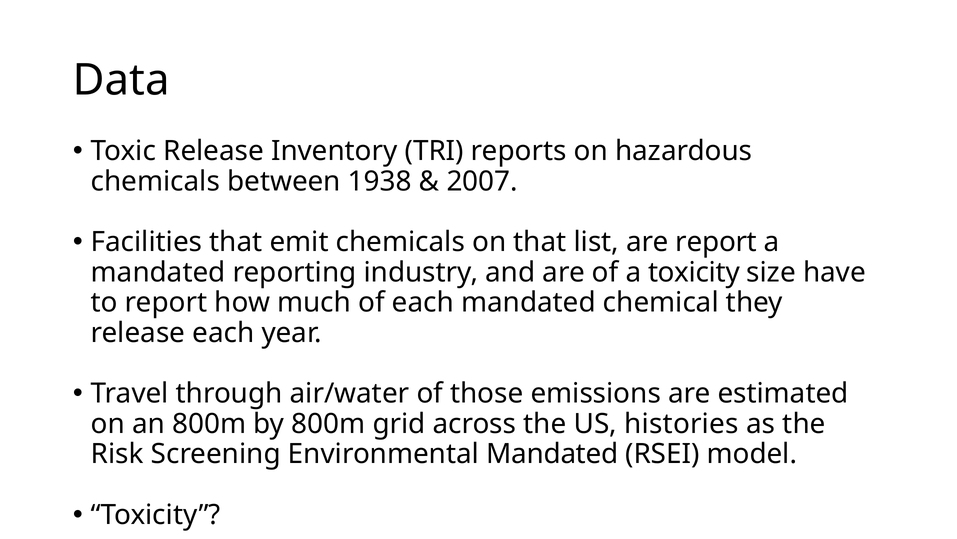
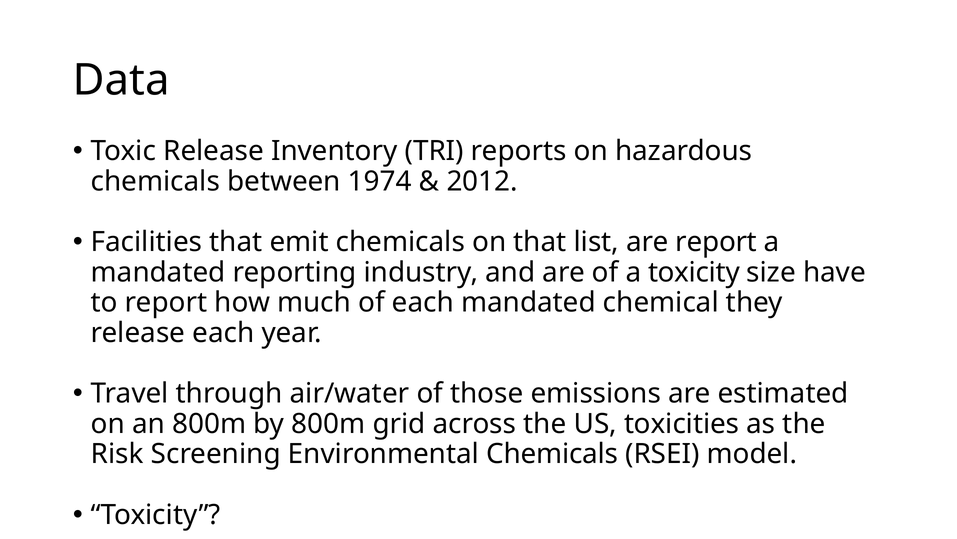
1938: 1938 -> 1974 (380, 181)
2007: 2007 -> 2012 (482, 181)
histories: histories -> toxicities (682, 423)
Environmental Mandated: Mandated -> Chemicals (552, 454)
